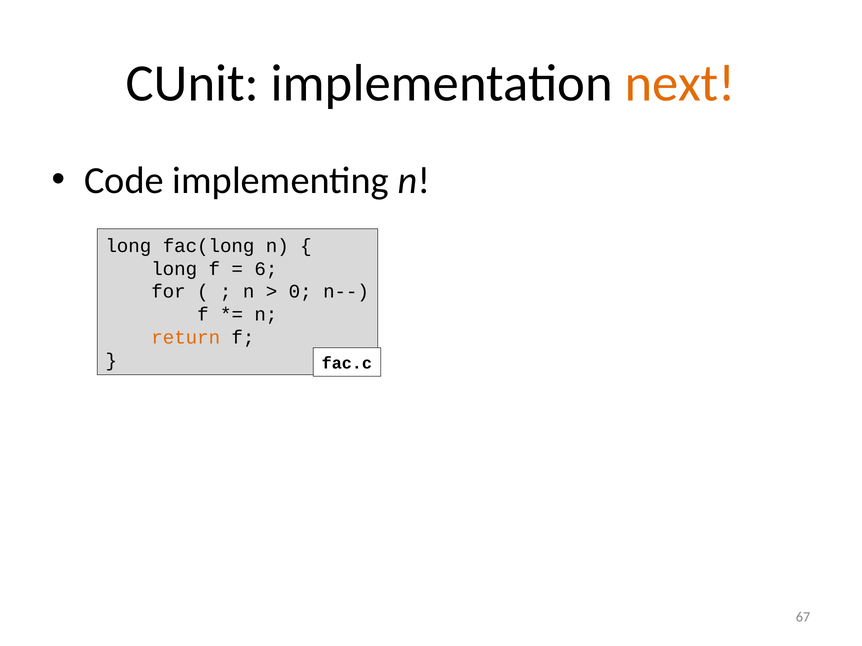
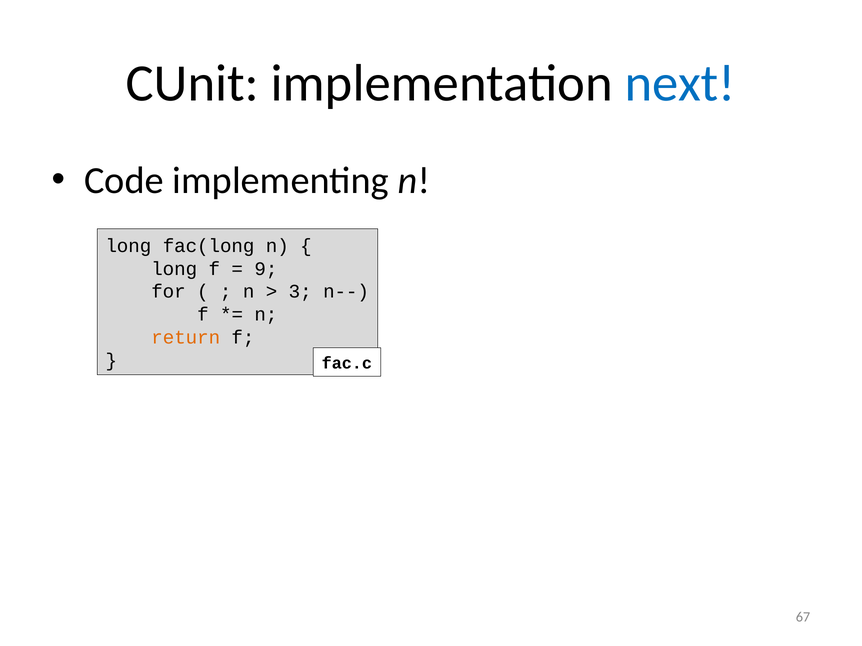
next colour: orange -> blue (680, 83)
6: 6 -> 9 (266, 269)
0: 0 -> 3 (300, 292)
